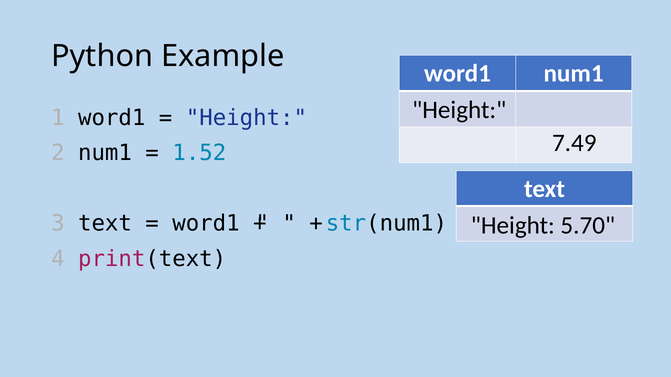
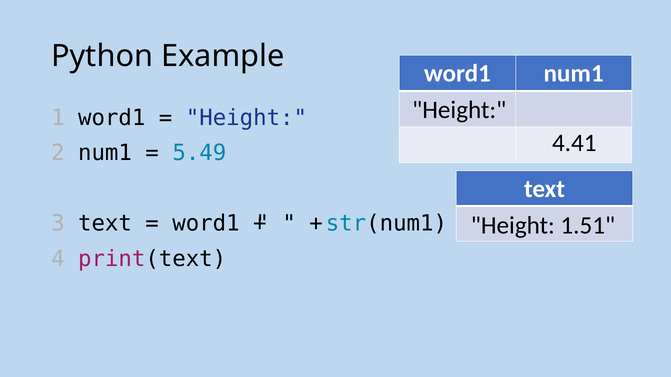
7.49: 7.49 -> 4.41 (574, 143)
1.52: 1.52 -> 5.49 (199, 153)
5.70: 5.70 -> 1.51 (588, 226)
